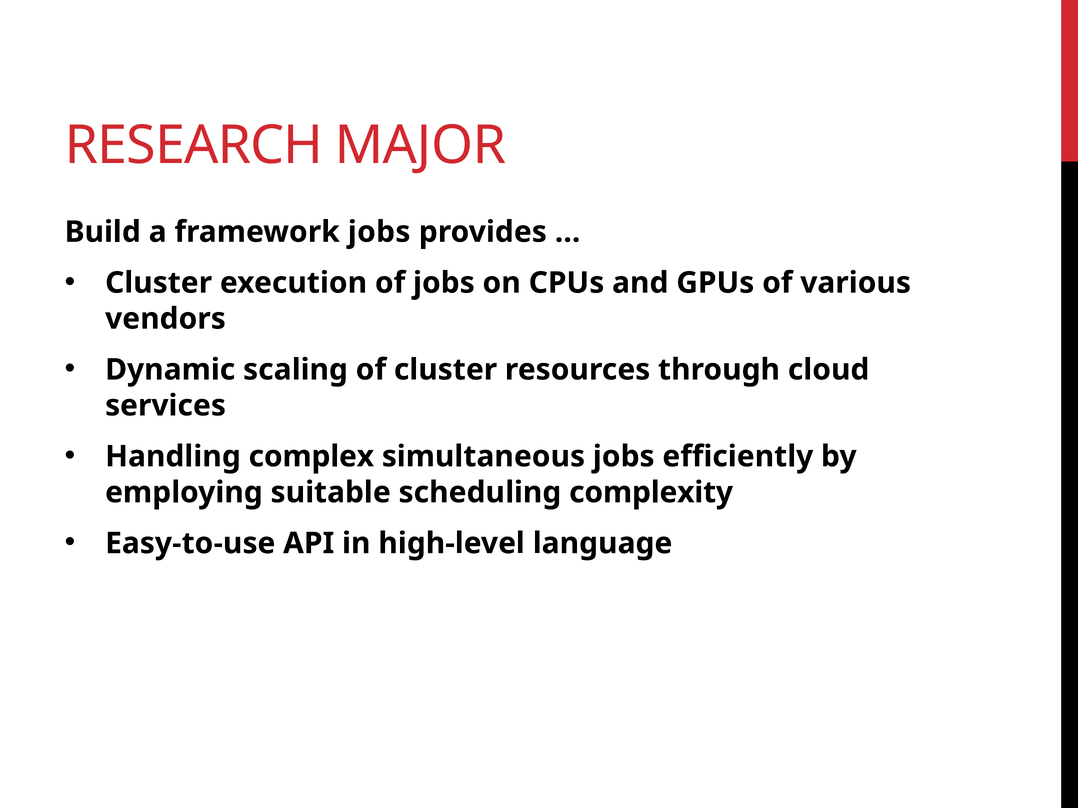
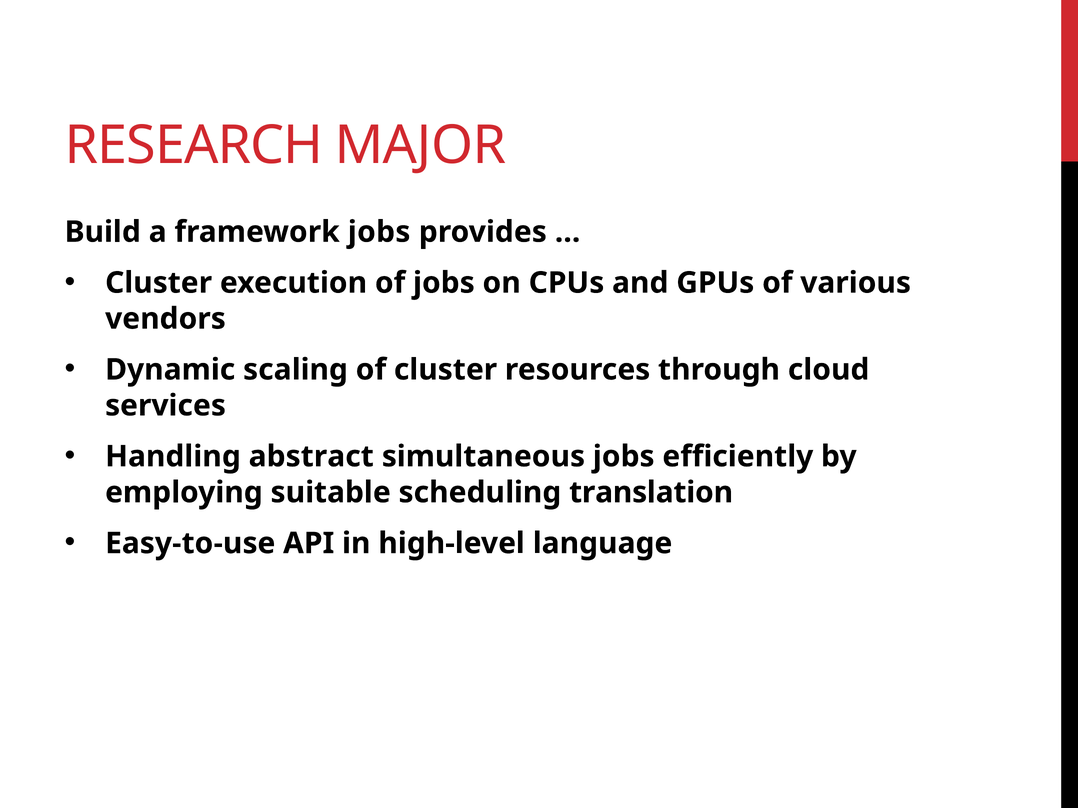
complex: complex -> abstract (311, 457)
complexity: complexity -> translation (651, 493)
